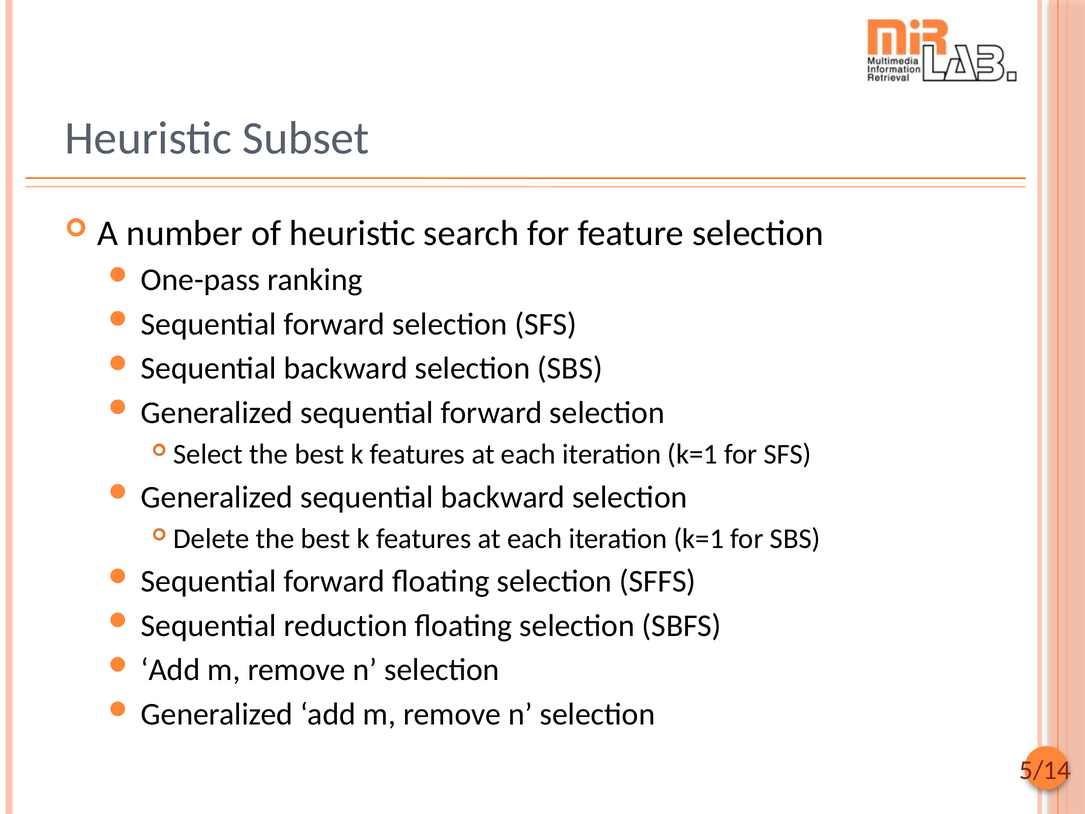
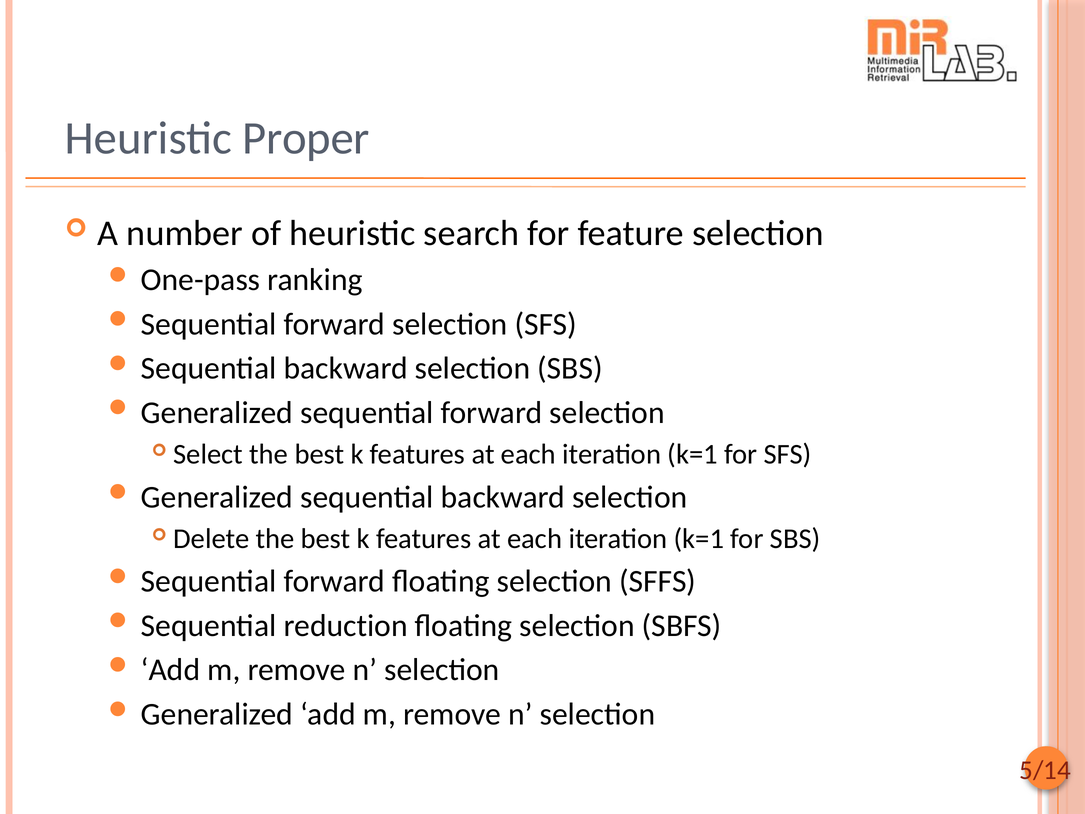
Subset: Subset -> Proper (306, 138)
